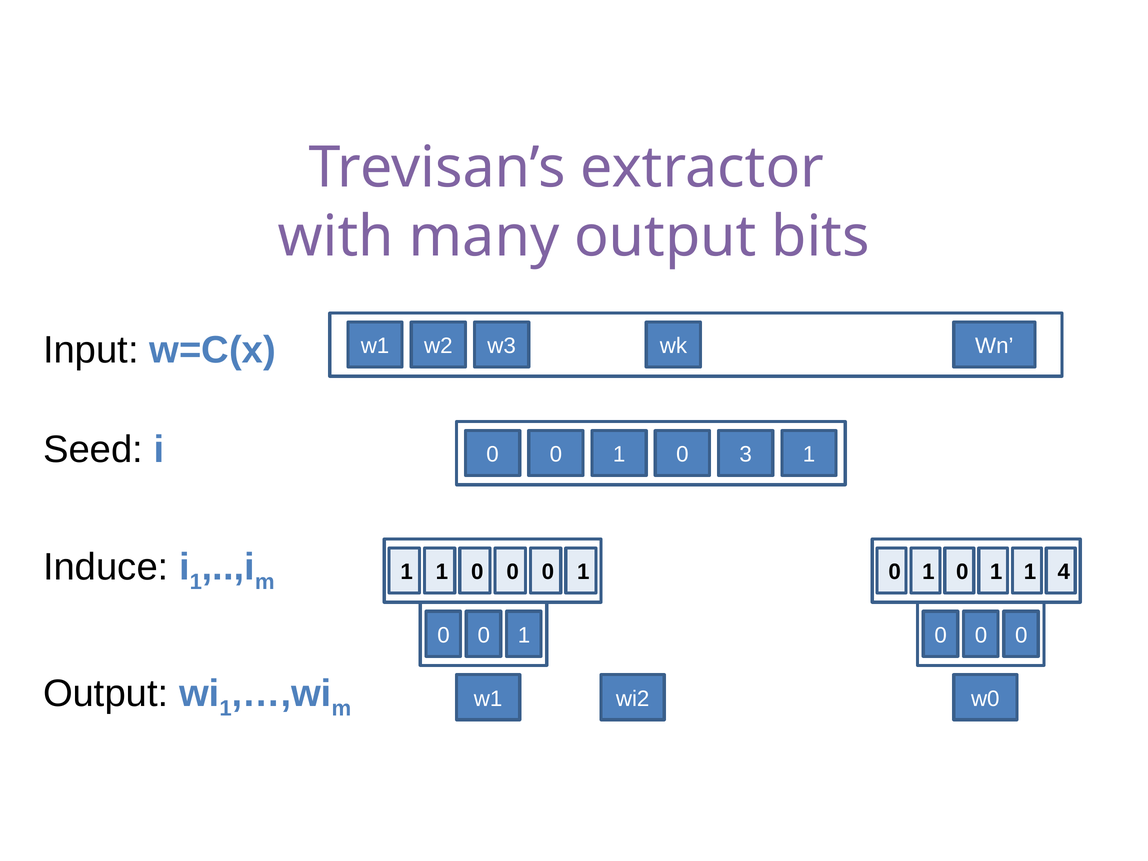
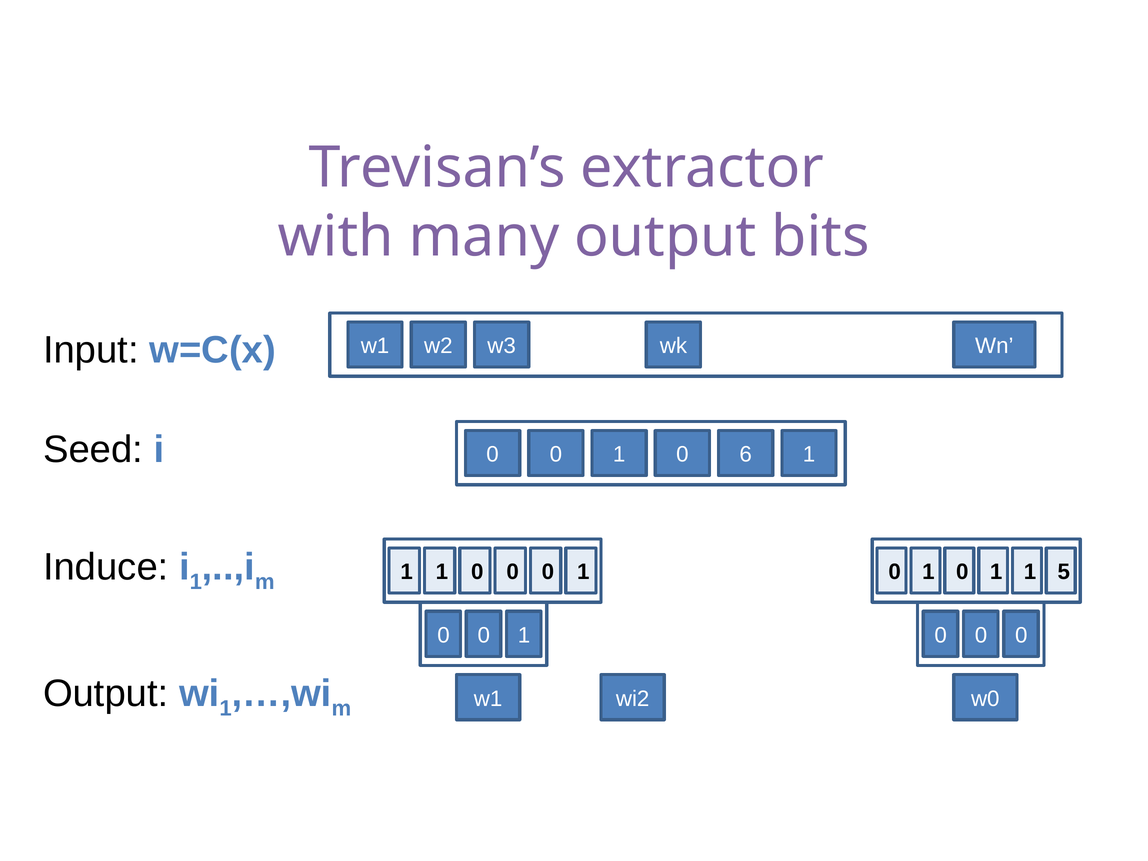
3: 3 -> 6 (746, 455)
4: 4 -> 5 (1064, 572)
